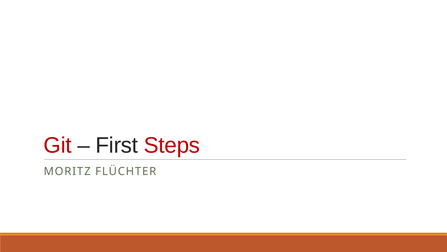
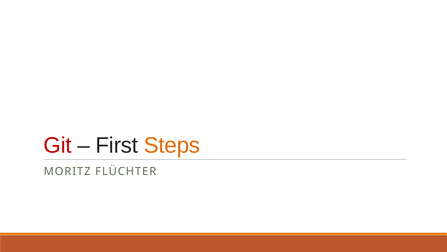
Steps colour: red -> orange (172, 145)
